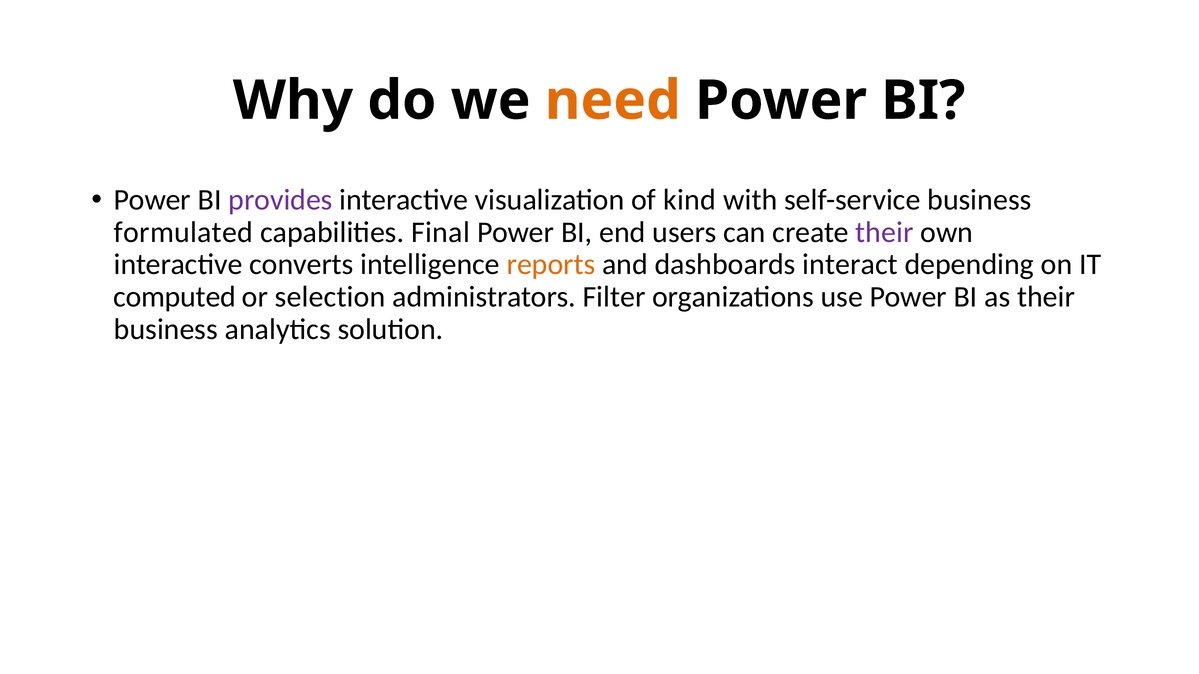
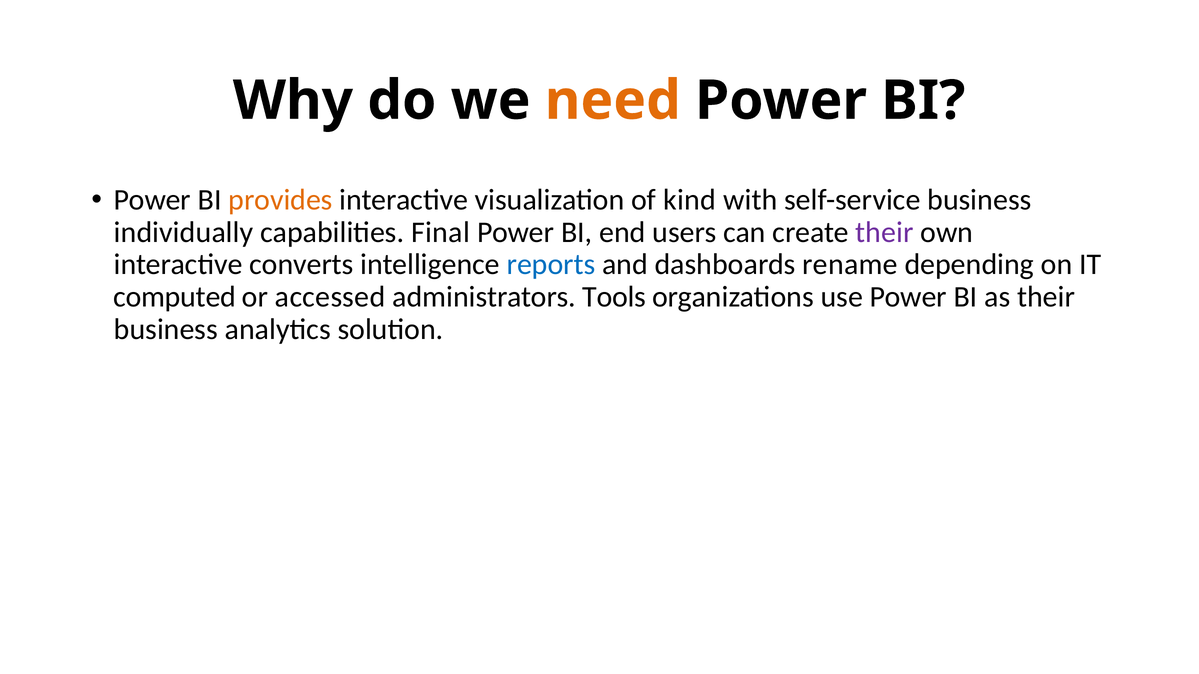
provides colour: purple -> orange (280, 200)
formulated: formulated -> individually (184, 232)
reports colour: orange -> blue (551, 265)
interact: interact -> rename (850, 265)
selection: selection -> accessed (330, 297)
Filter: Filter -> Tools (614, 297)
